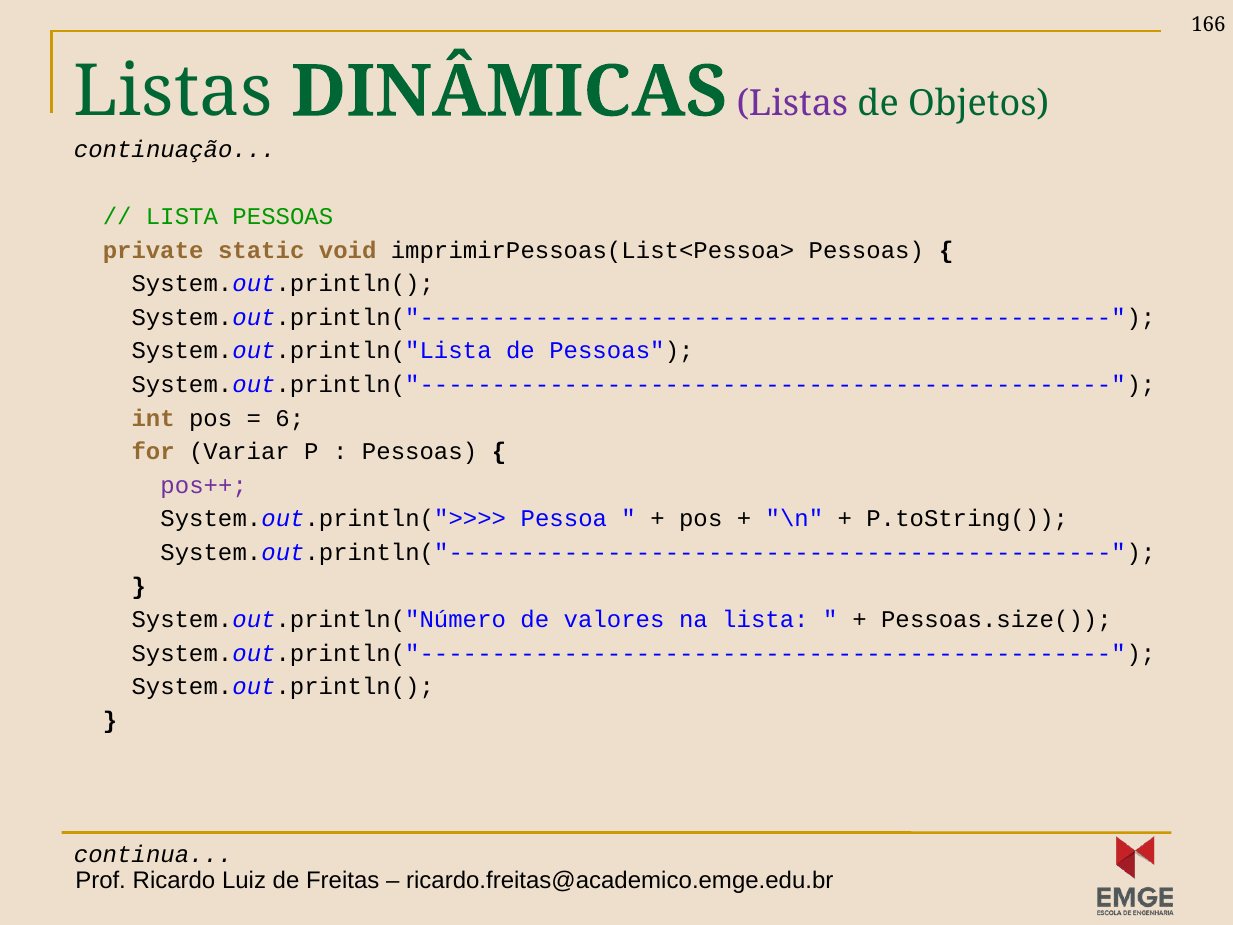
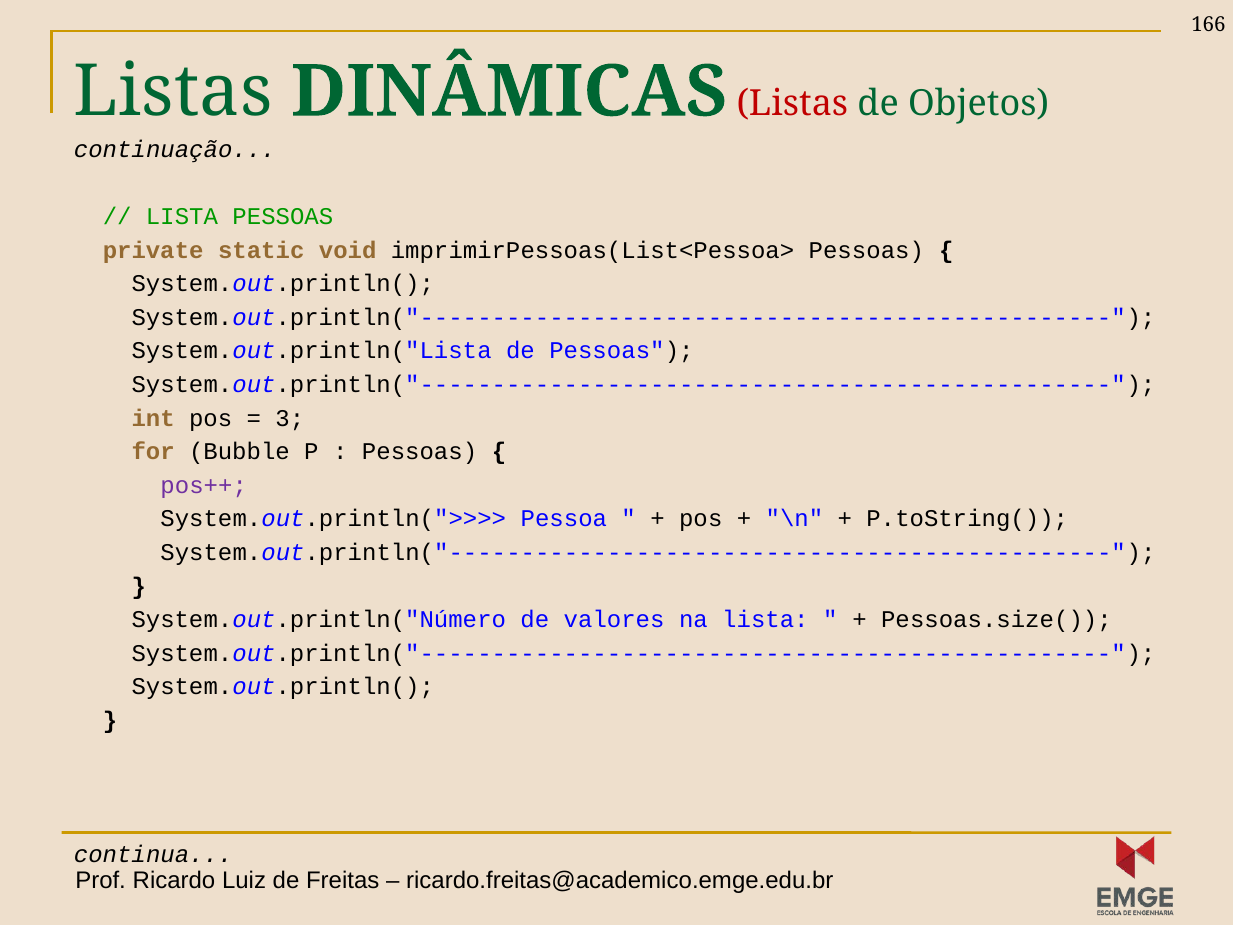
Listas colour: purple -> red (792, 104)
6: 6 -> 3 (290, 418)
Variar: Variar -> Bubble (239, 452)
